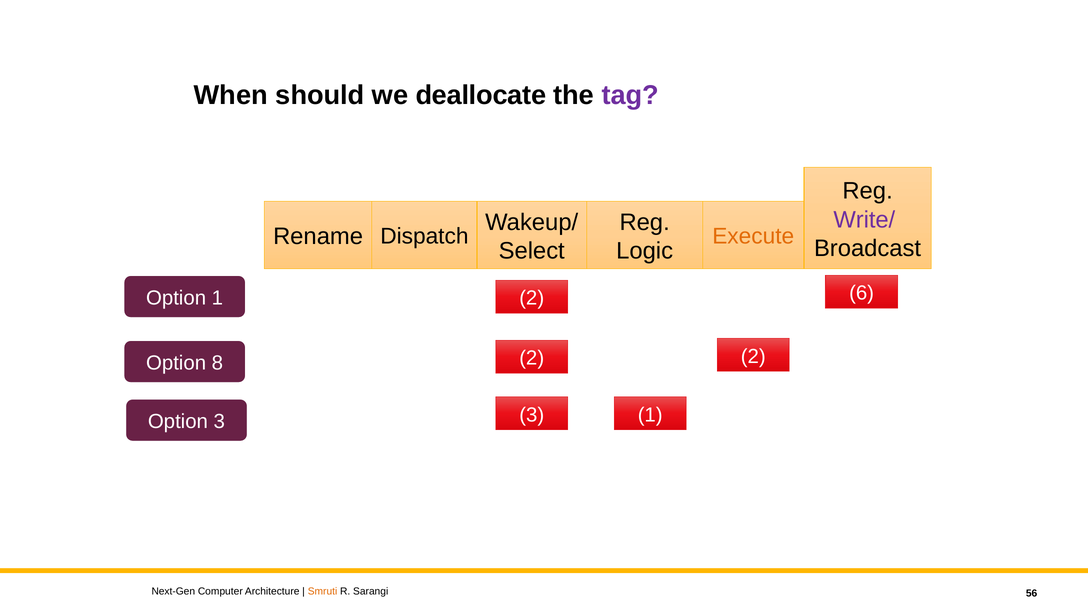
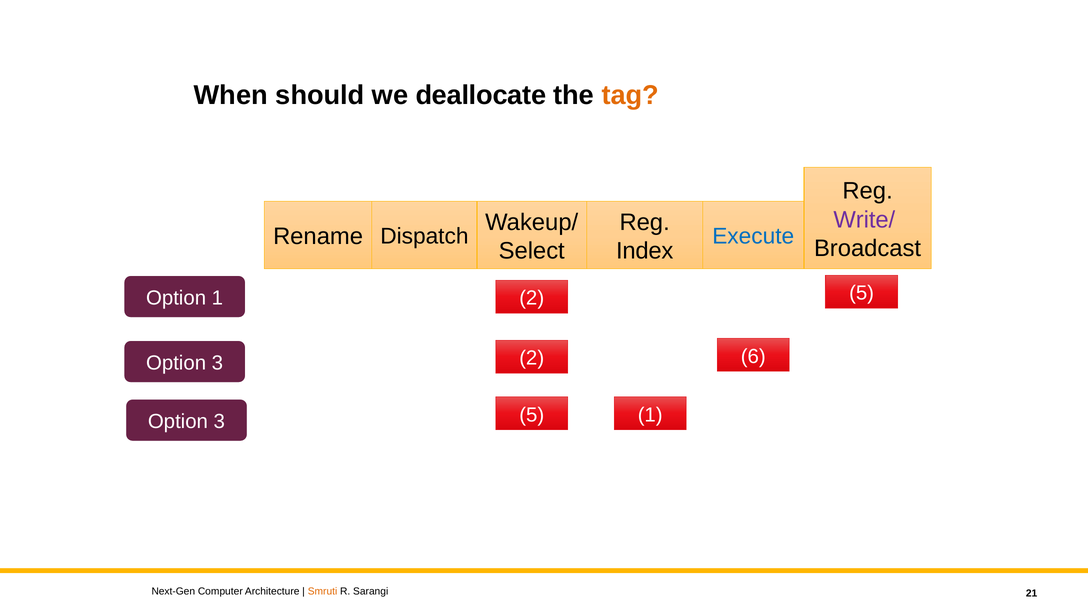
tag colour: purple -> orange (630, 95)
Execute colour: orange -> blue (753, 236)
Logic: Logic -> Index (645, 251)
2 6: 6 -> 5 (862, 293)
8: 8 -> 3 (217, 363)
2 2: 2 -> 6 (753, 356)
3 3: 3 -> 5 (532, 415)
56: 56 -> 21 (1032, 594)
